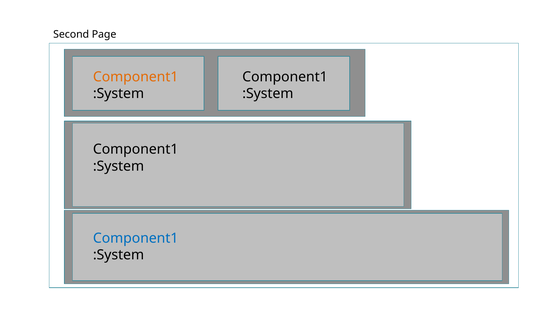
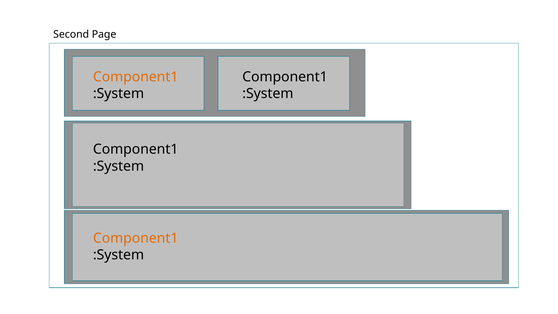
Component1 colour: blue -> orange (136, 238)
